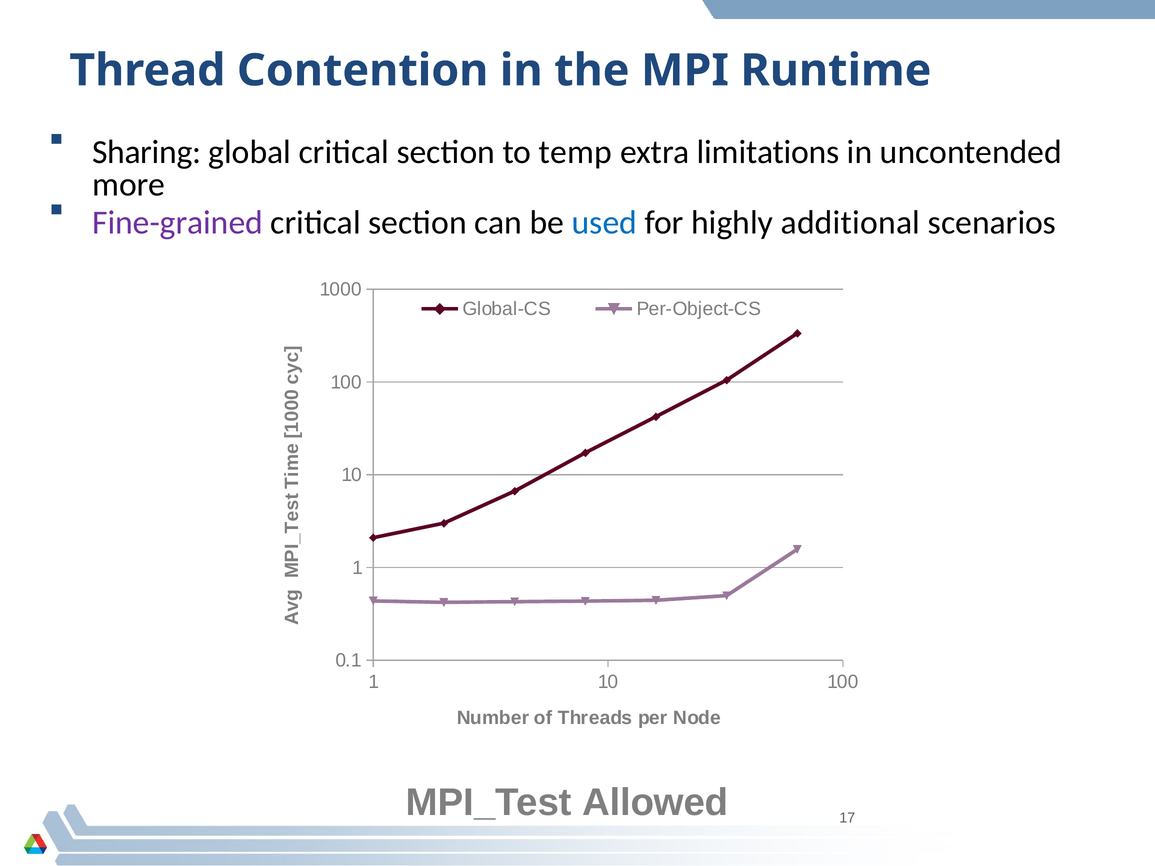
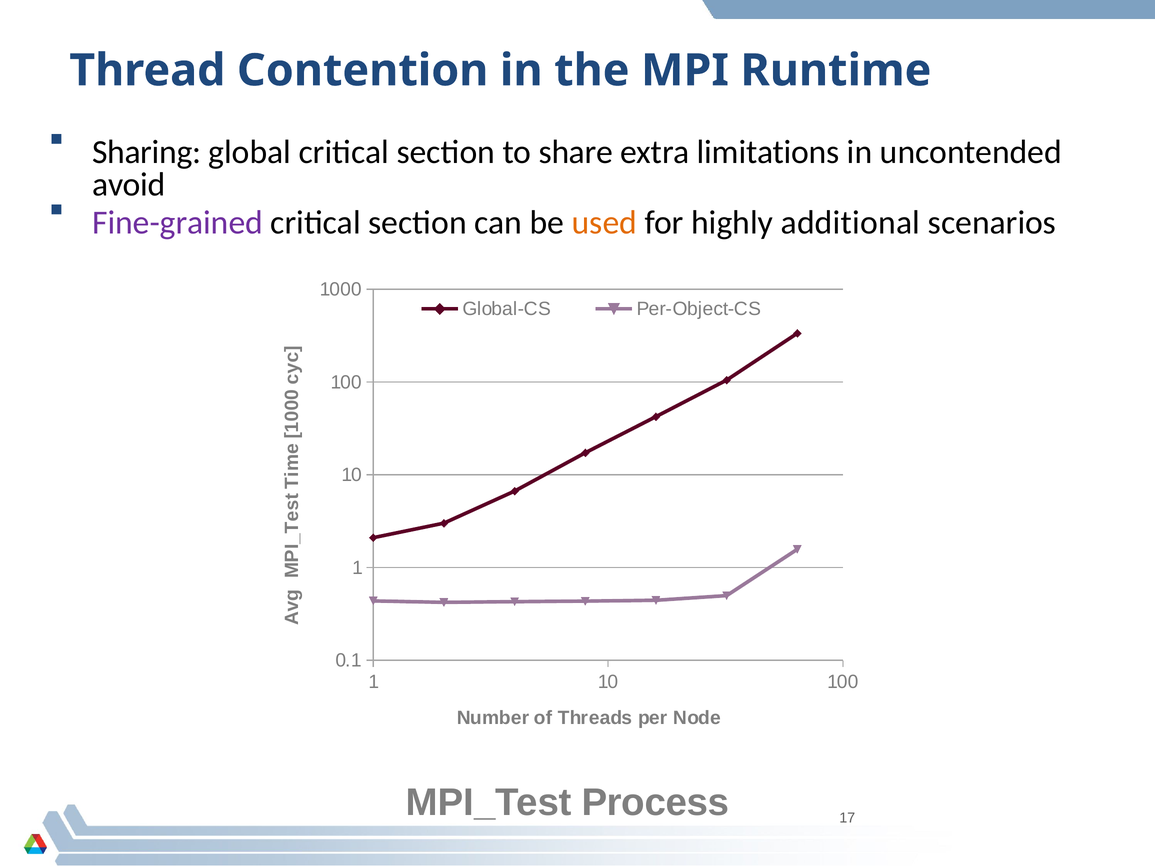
temp: temp -> share (576, 152)
more: more -> avoid (129, 184)
used colour: blue -> orange (604, 223)
Allowed: Allowed -> Process (655, 803)
